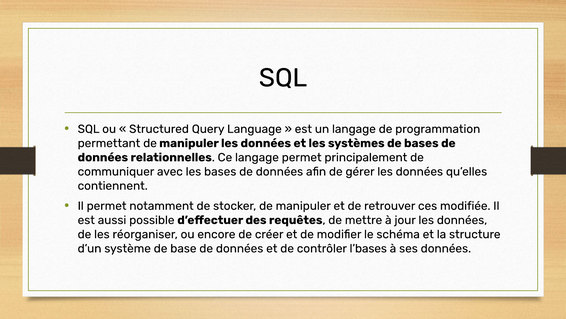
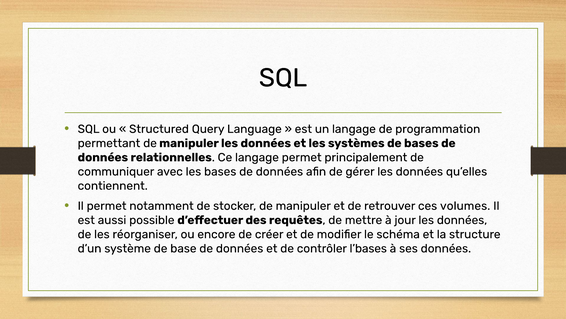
modifiée: modifiée -> volumes (465, 206)
